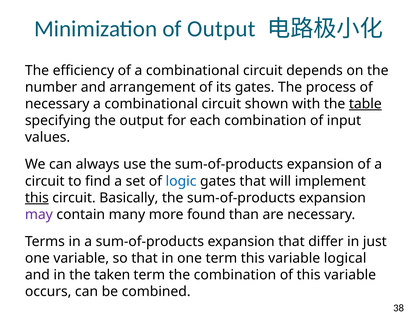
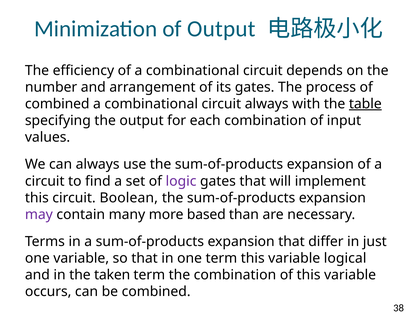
necessary: necessary -> combined (57, 104)
circuit shown: shown -> always (267, 104)
logic colour: blue -> purple (181, 181)
this underline: present -> none (37, 198)
Basically: Basically -> Boolean (129, 198)
found: found -> based (206, 214)
